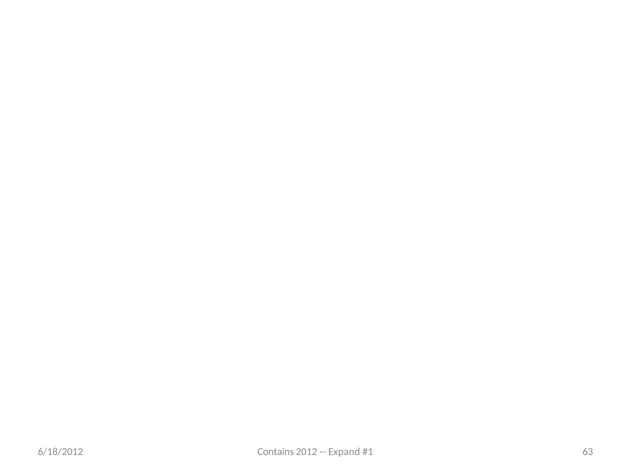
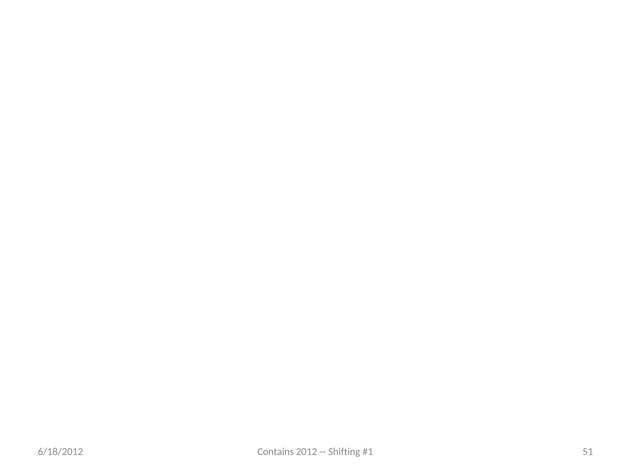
Expand: Expand -> Shifting (344, 452)
63: 63 -> 51 (588, 452)
